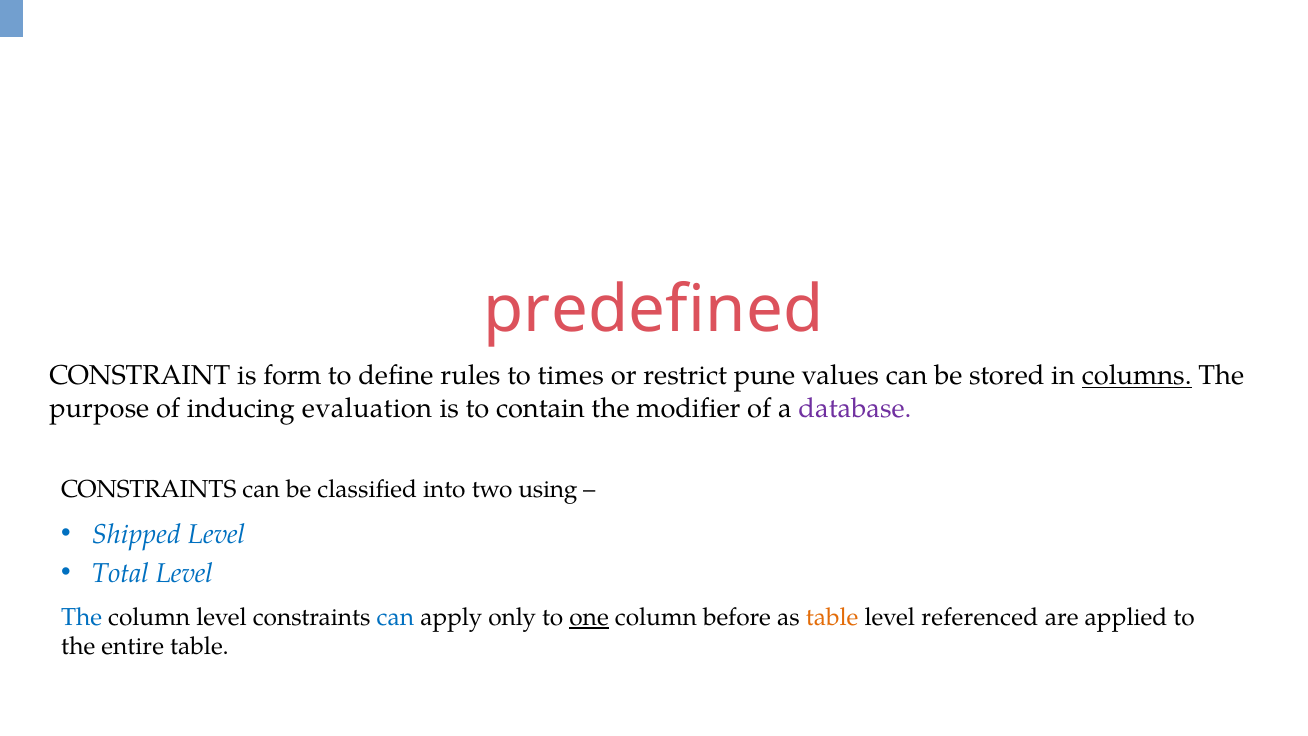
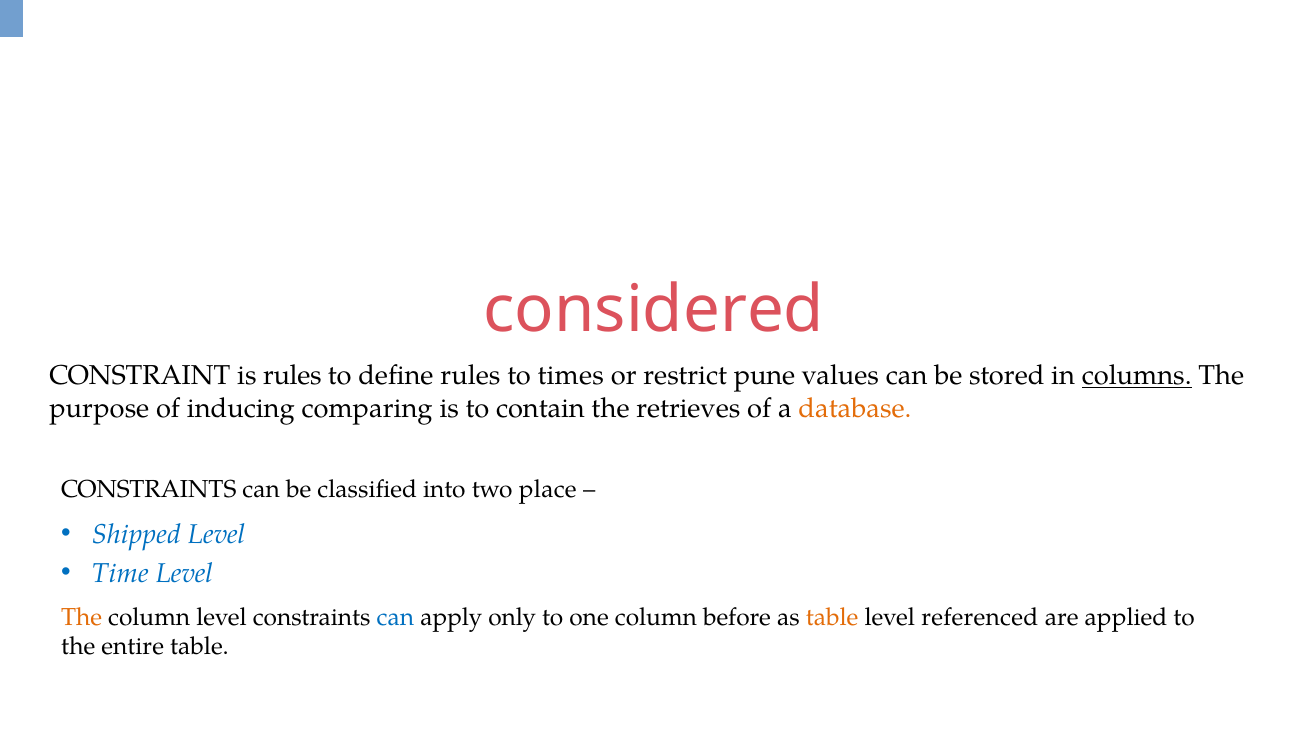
predefined: predefined -> considered (654, 310)
is form: form -> rules (292, 376)
evaluation: evaluation -> comparing (367, 408)
modifier: modifier -> retrieves (688, 408)
database colour: purple -> orange (855, 408)
using: using -> place (548, 490)
Total: Total -> Time (120, 573)
The colour: blue -> orange (82, 617)
one underline: present -> none (589, 617)
